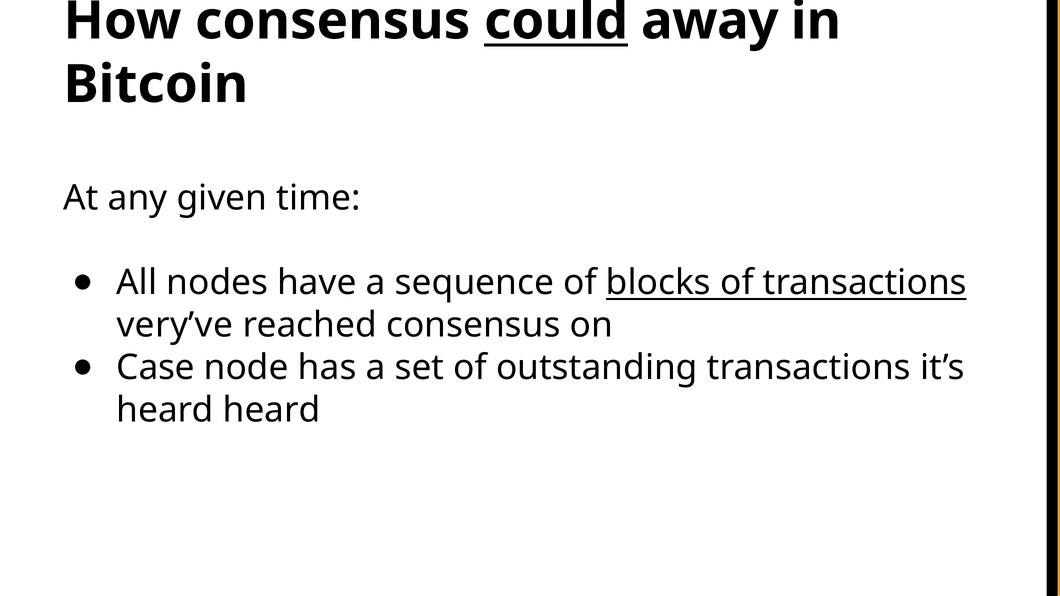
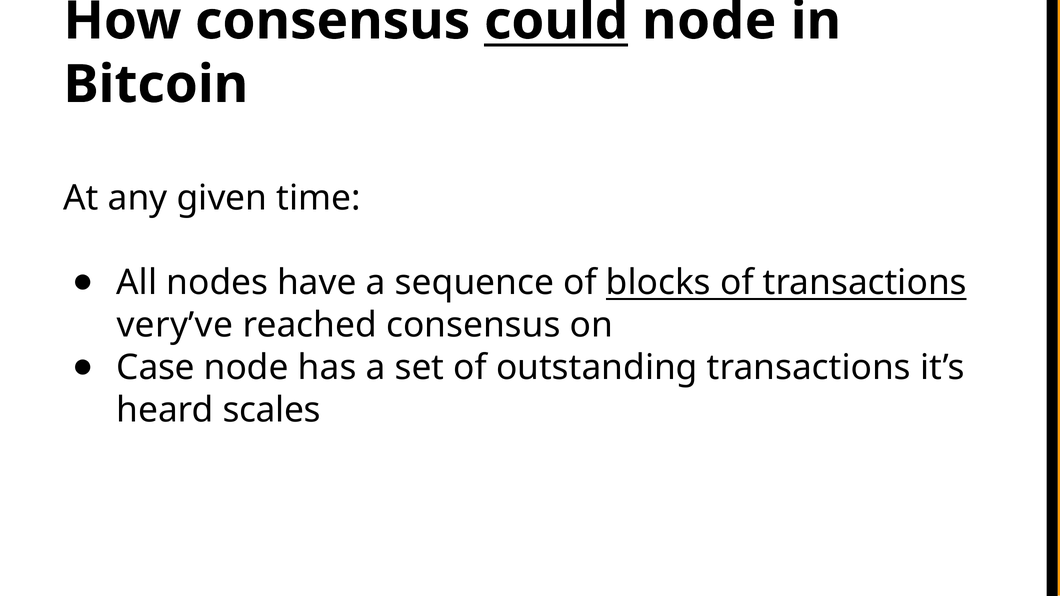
could away: away -> node (709, 21)
heard heard: heard -> scales (272, 410)
